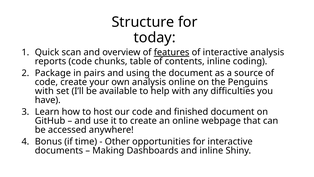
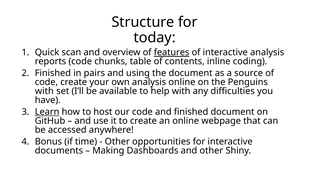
Package: Package -> Finished (53, 73)
Learn underline: none -> present (47, 112)
and inline: inline -> other (211, 150)
